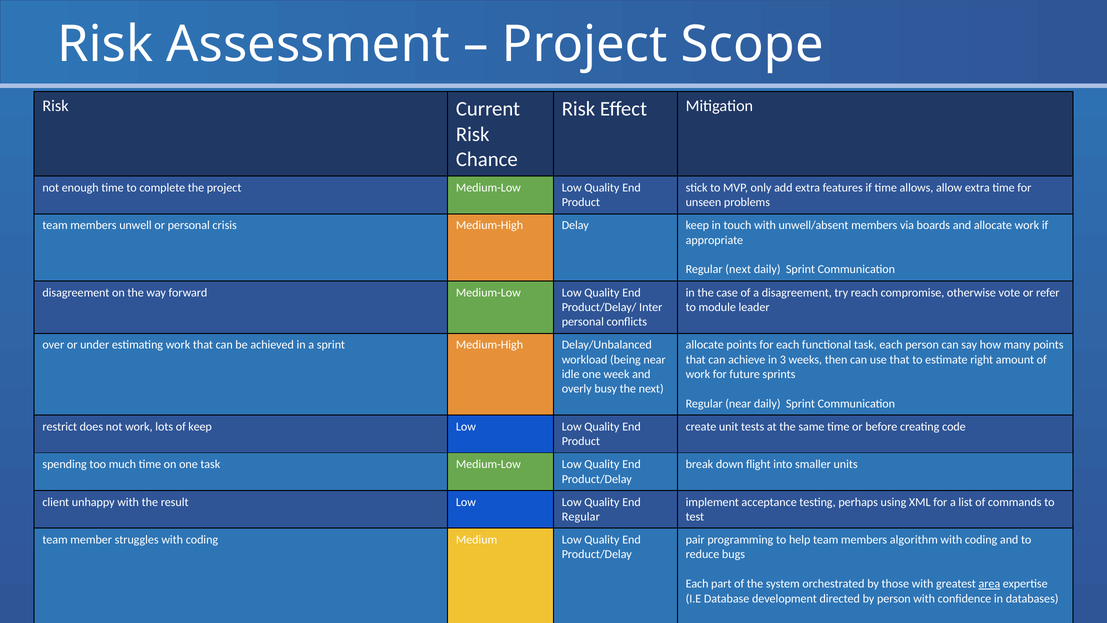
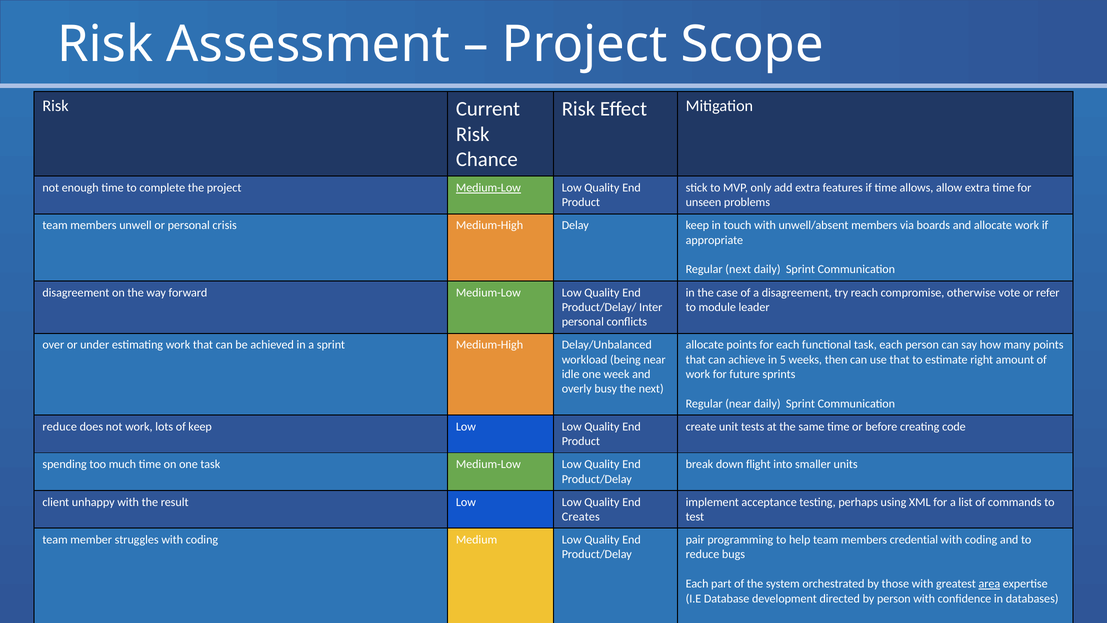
Medium-Low underline: none -> present (488, 188)
3: 3 -> 5 (783, 359)
restrict: restrict -> reduce (60, 426)
Regular: Regular -> Creates (581, 517)
algorithm: algorithm -> credential (914, 540)
